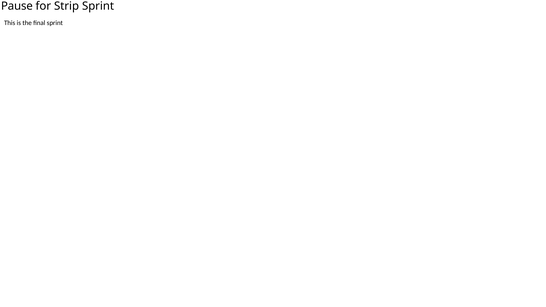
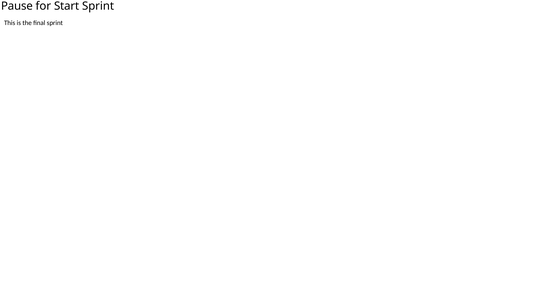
Strip: Strip -> Start (67, 6)
